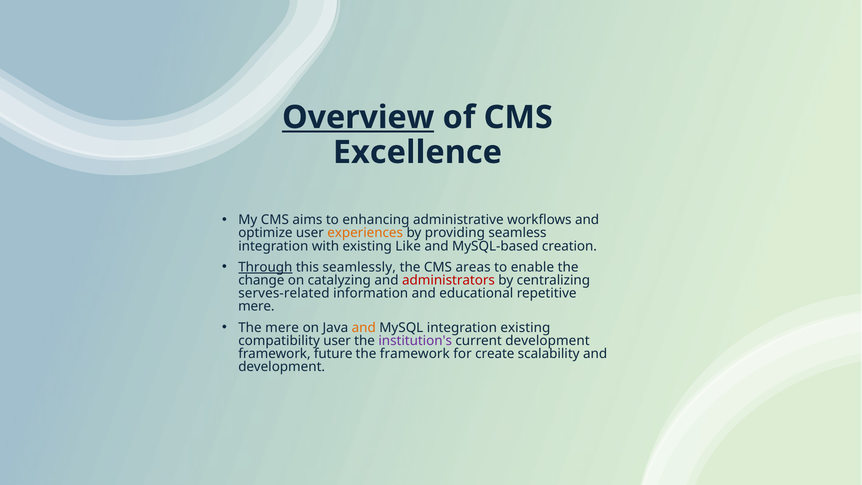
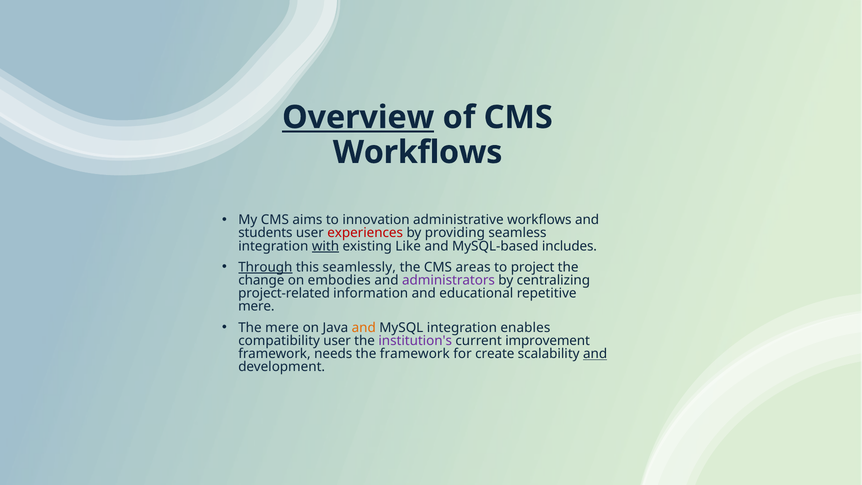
Excellence: Excellence -> Workflows (418, 152)
enhancing: enhancing -> innovation (376, 220)
optimize: optimize -> students (265, 233)
experiences colour: orange -> red (365, 233)
with underline: none -> present (326, 246)
creation: creation -> includes (569, 246)
enable: enable -> project (533, 267)
catalyzing: catalyzing -> embodies (339, 280)
administrators colour: red -> purple (448, 280)
serves-related: serves-related -> project-related (284, 293)
integration existing: existing -> enables (525, 328)
current development: development -> improvement (548, 341)
future: future -> needs (333, 354)
and underline: none -> present (595, 354)
